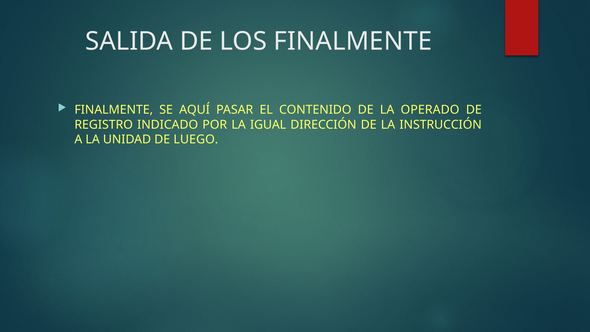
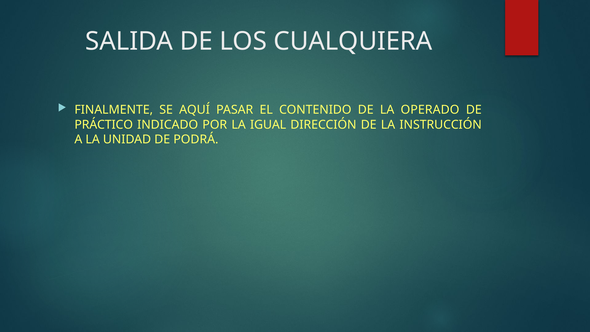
LOS FINALMENTE: FINALMENTE -> CUALQUIERA (353, 41)
REGISTRO: REGISTRO -> PRÁCTICO (104, 125)
LUEGO: LUEGO -> PODRÁ (196, 139)
